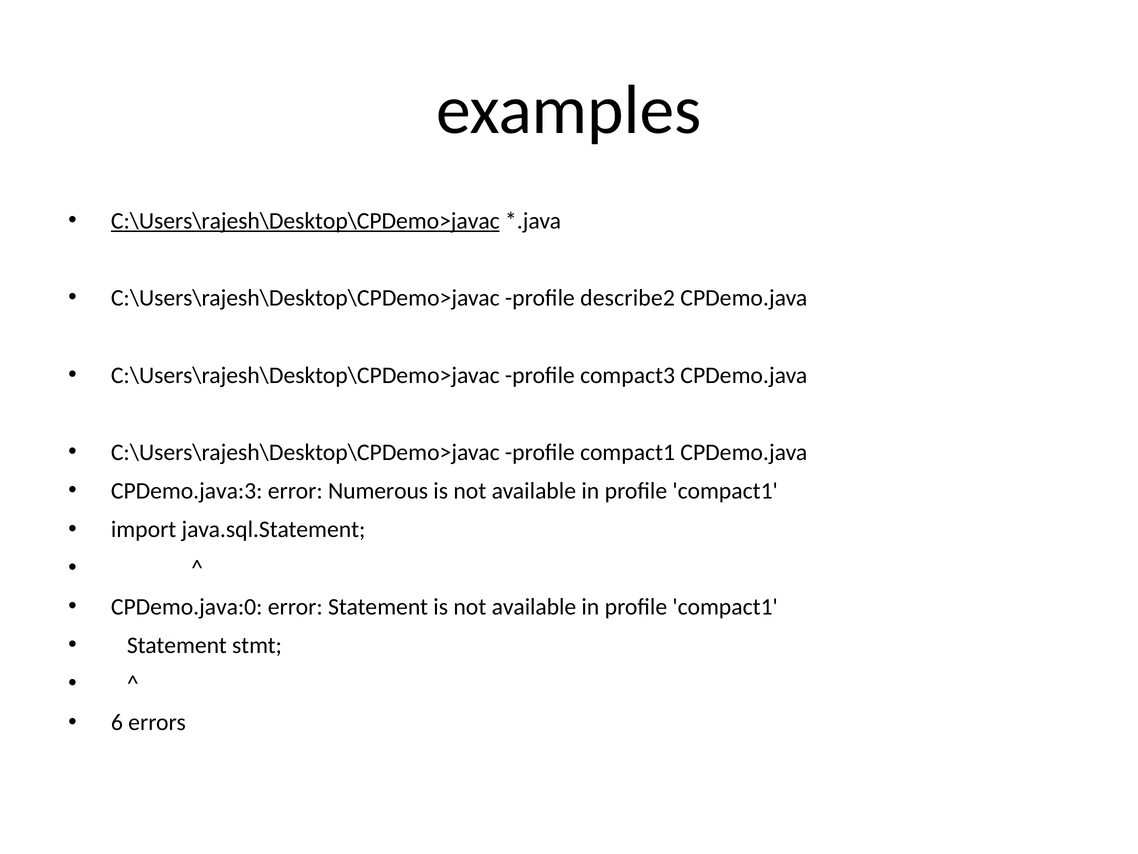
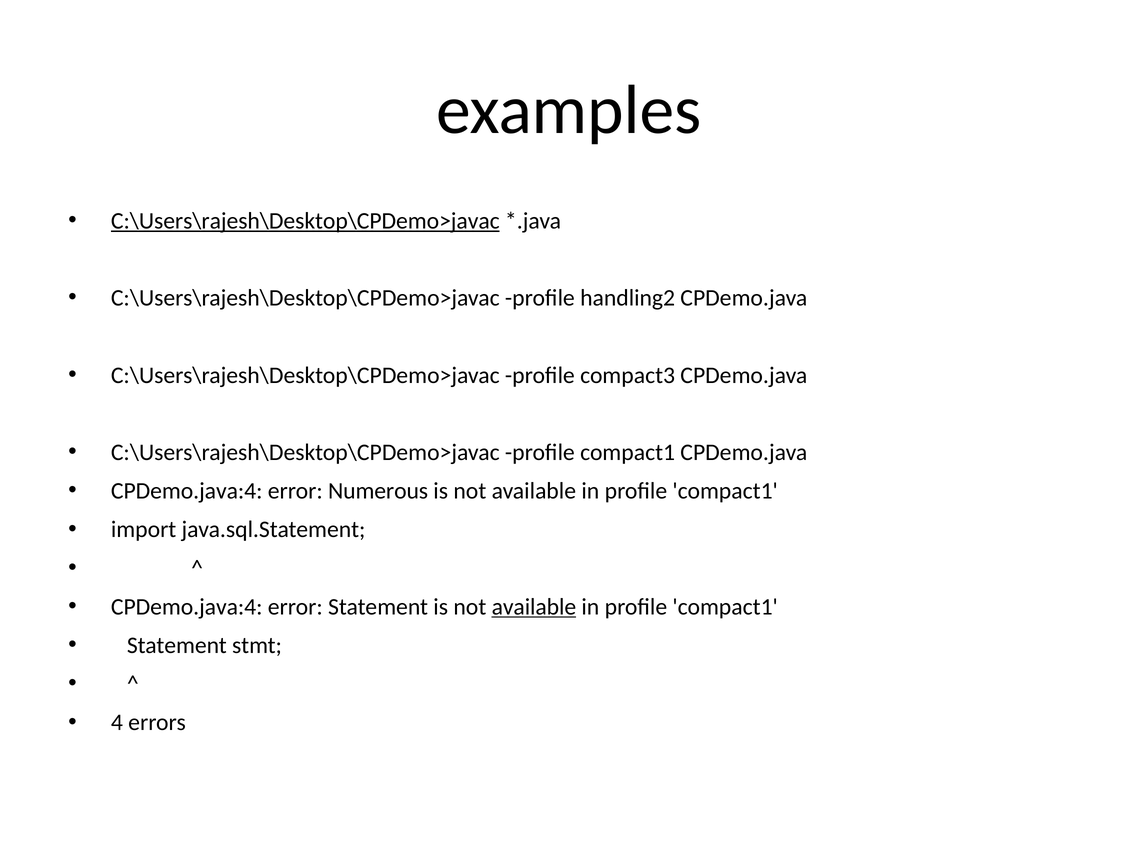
describe2: describe2 -> handling2 (628, 298)
CPDemo.java:3: CPDemo.java:3 -> CPDemo.java:4 (187, 491)
CPDemo.java:0: CPDemo.java:0 -> CPDemo.java:4 (187, 606)
available underline: none -> present (534, 606)
6: 6 -> 4 (117, 722)
